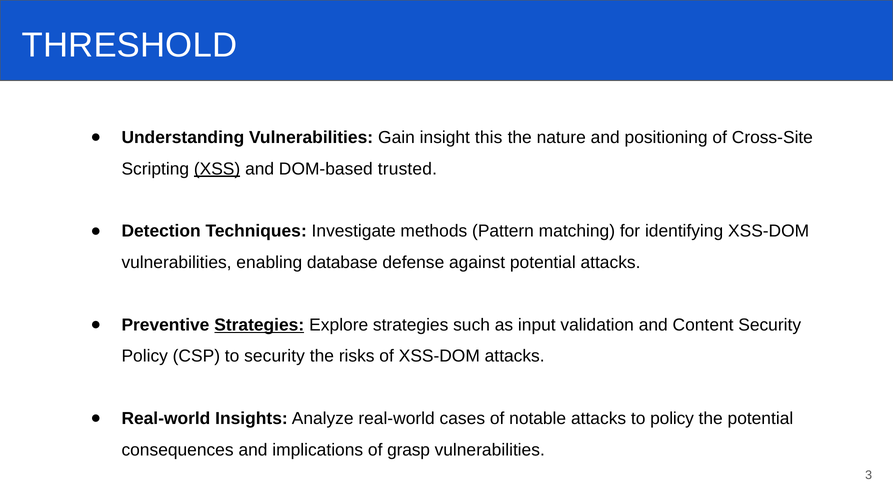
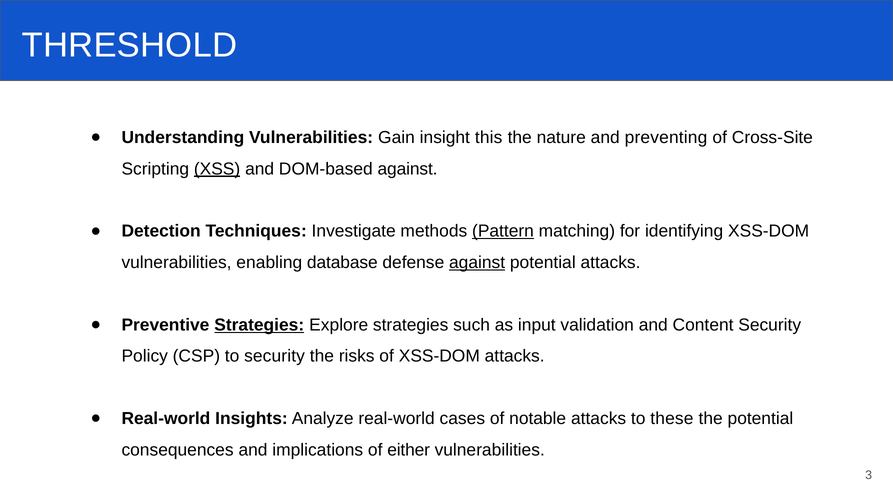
positioning: positioning -> preventing (666, 138)
DOM-based trusted: trusted -> against (408, 169)
Pattern underline: none -> present (503, 231)
against underline: none -> present (477, 263)
to policy: policy -> these (672, 419)
grasp: grasp -> either (409, 450)
